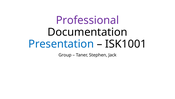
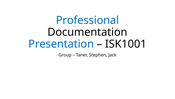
Professional colour: purple -> blue (87, 20)
